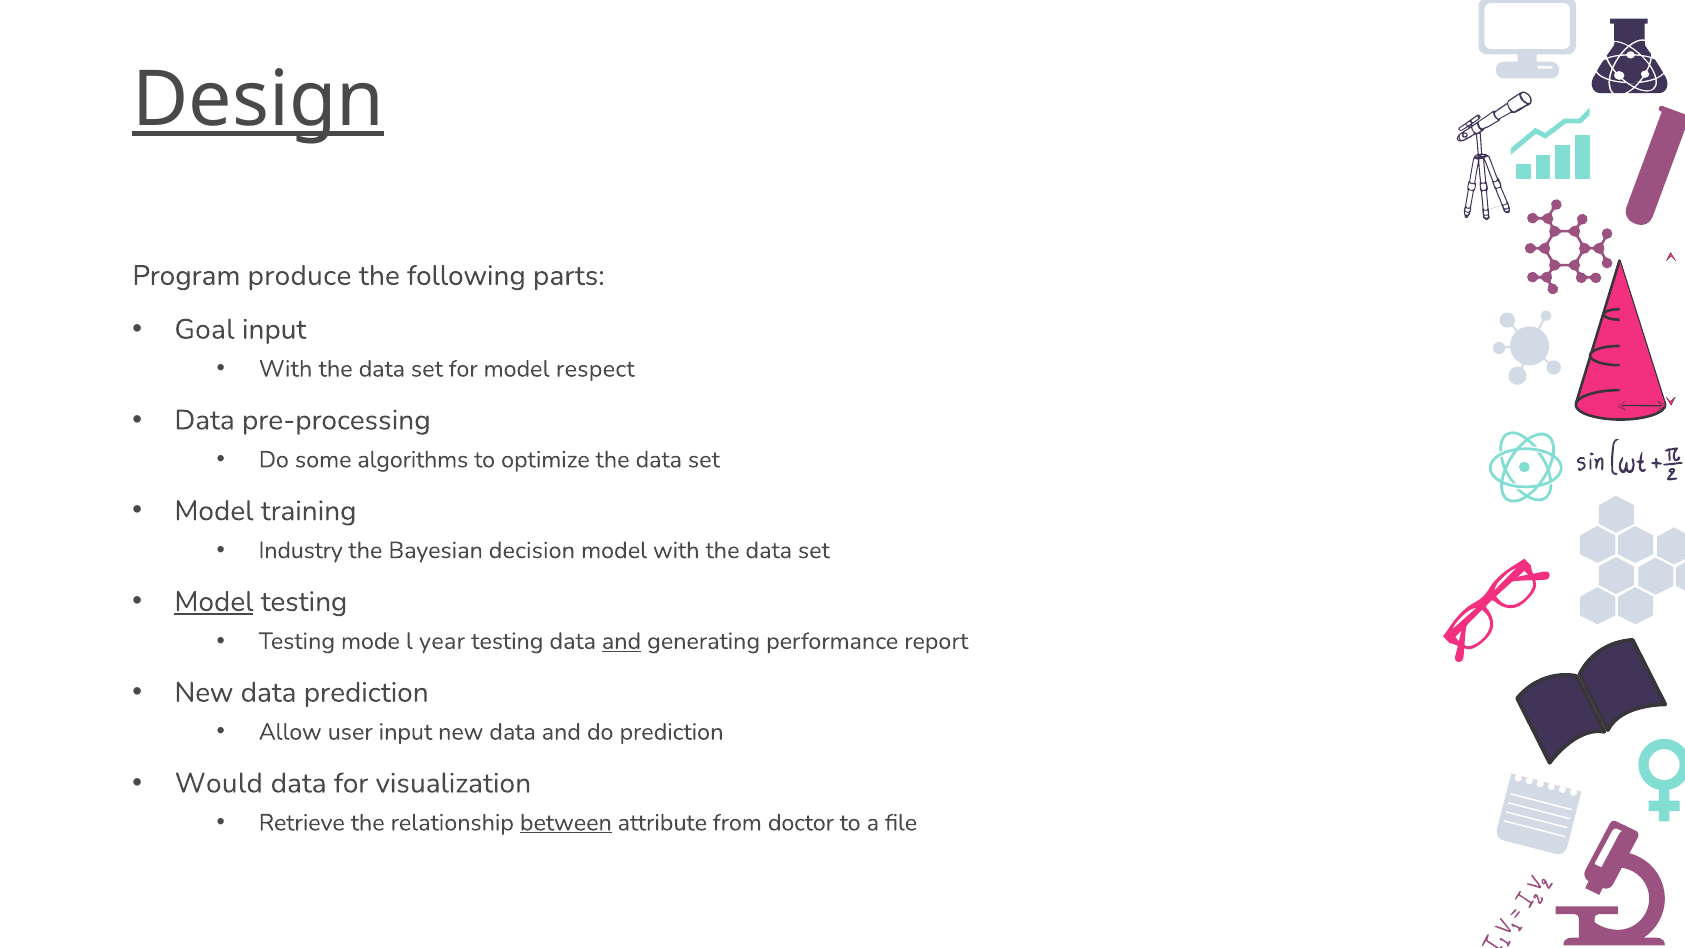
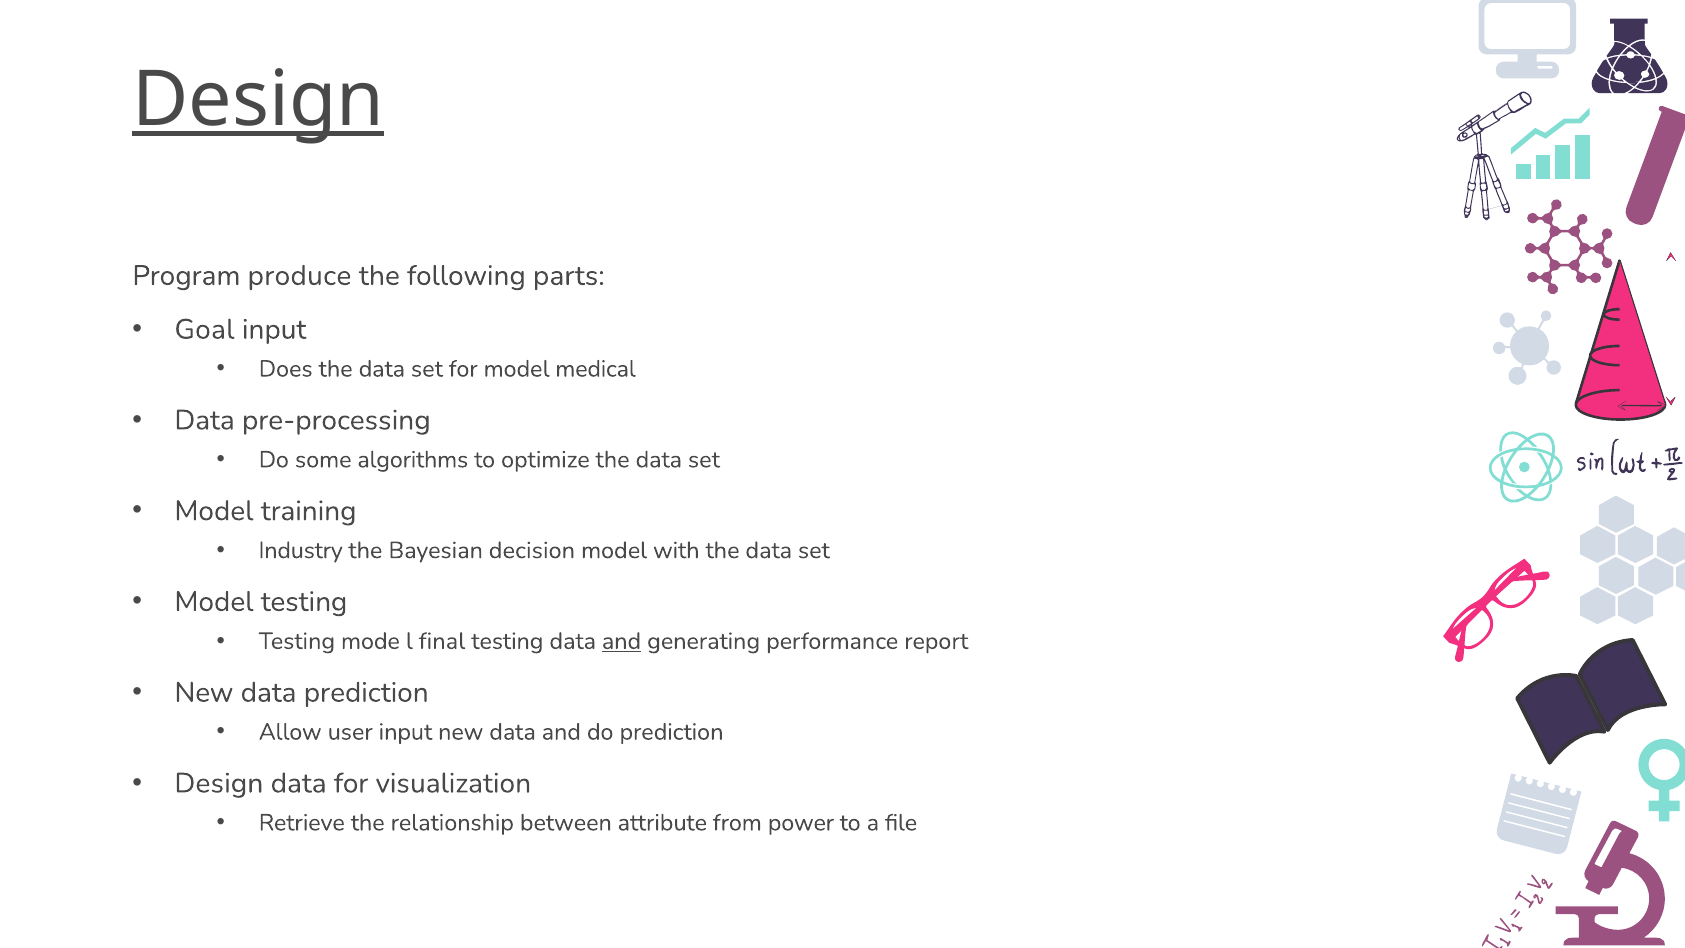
With: With -> Does (286, 369)
respect: respect -> medical (596, 369)
Model underline: present -> none (214, 602)
year: year -> final (442, 641)
Would: Would -> Design (219, 783)
between underline: present -> none (566, 823)
doctor: doctor -> power (801, 823)
